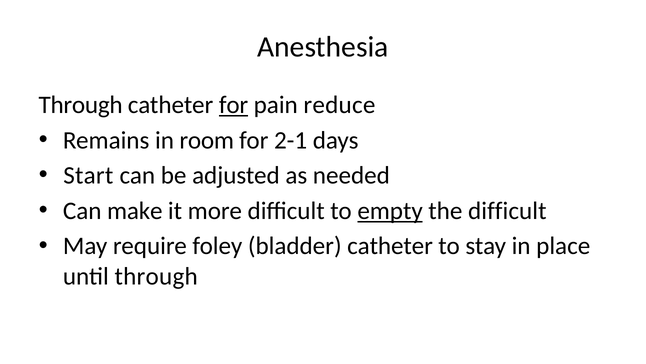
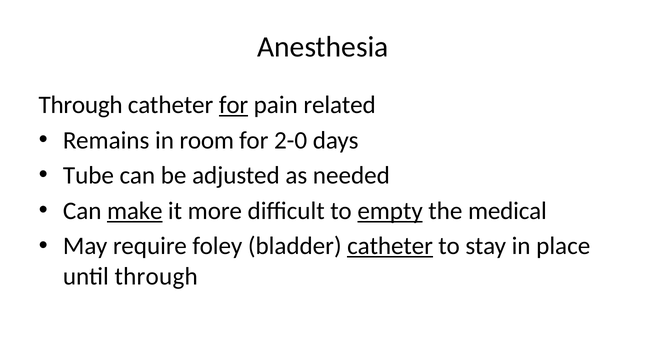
reduce: reduce -> related (340, 105)
2-1: 2-1 -> 2-0 (291, 140)
Start: Start -> Tube (88, 175)
make underline: none -> present (135, 210)
the difficult: difficult -> medical (507, 210)
catheter underline: none -> present (390, 246)
